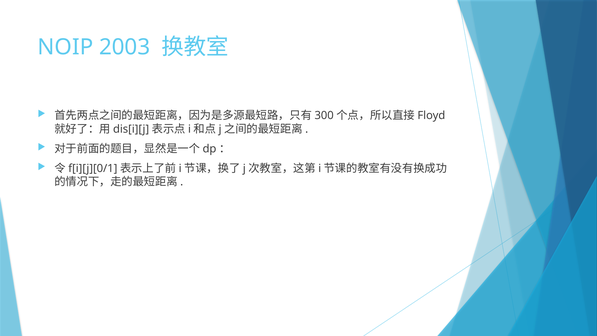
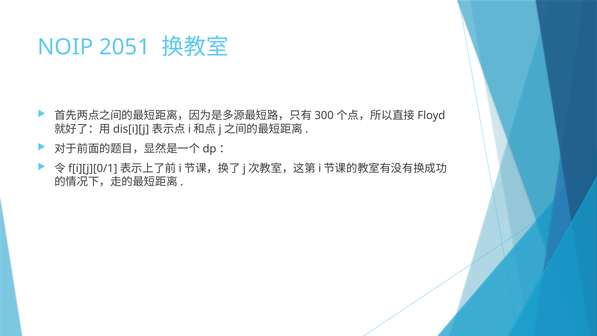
2003: 2003 -> 2051 (125, 47)
